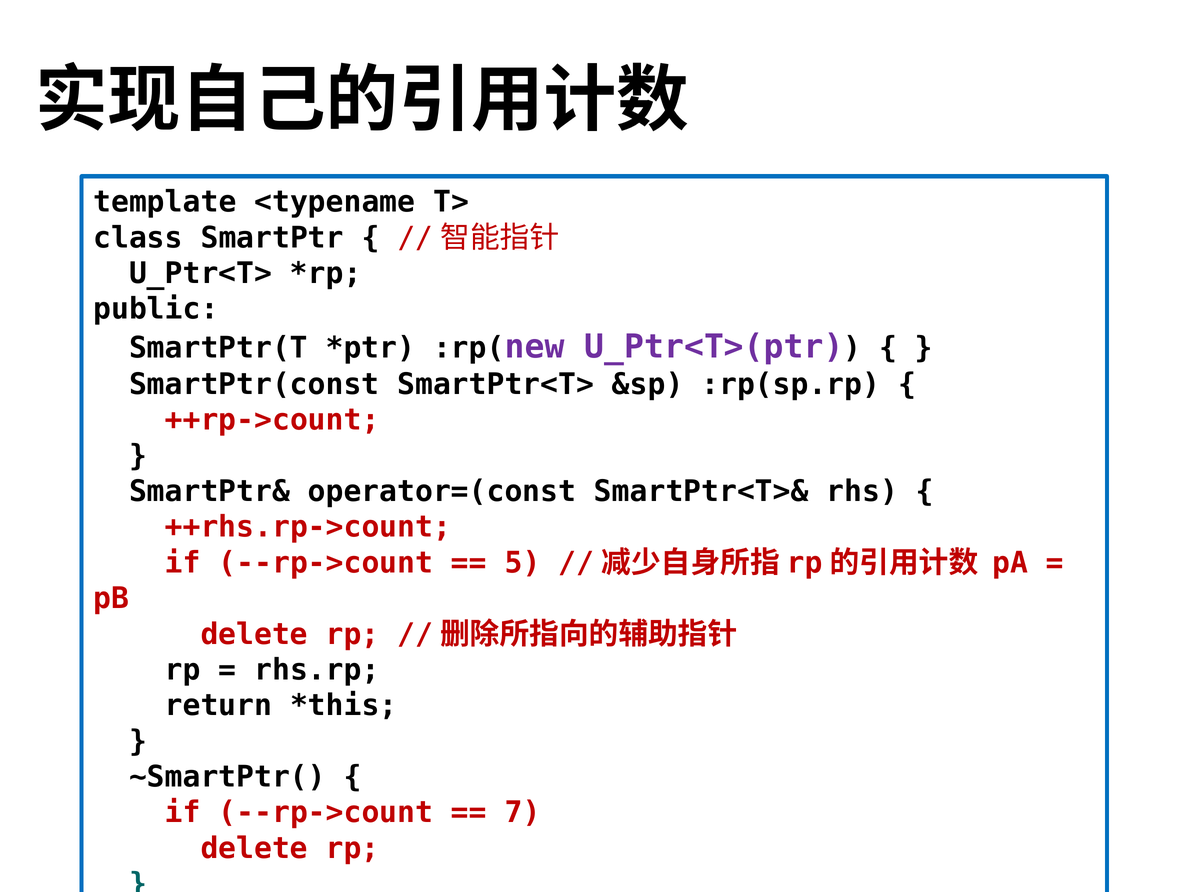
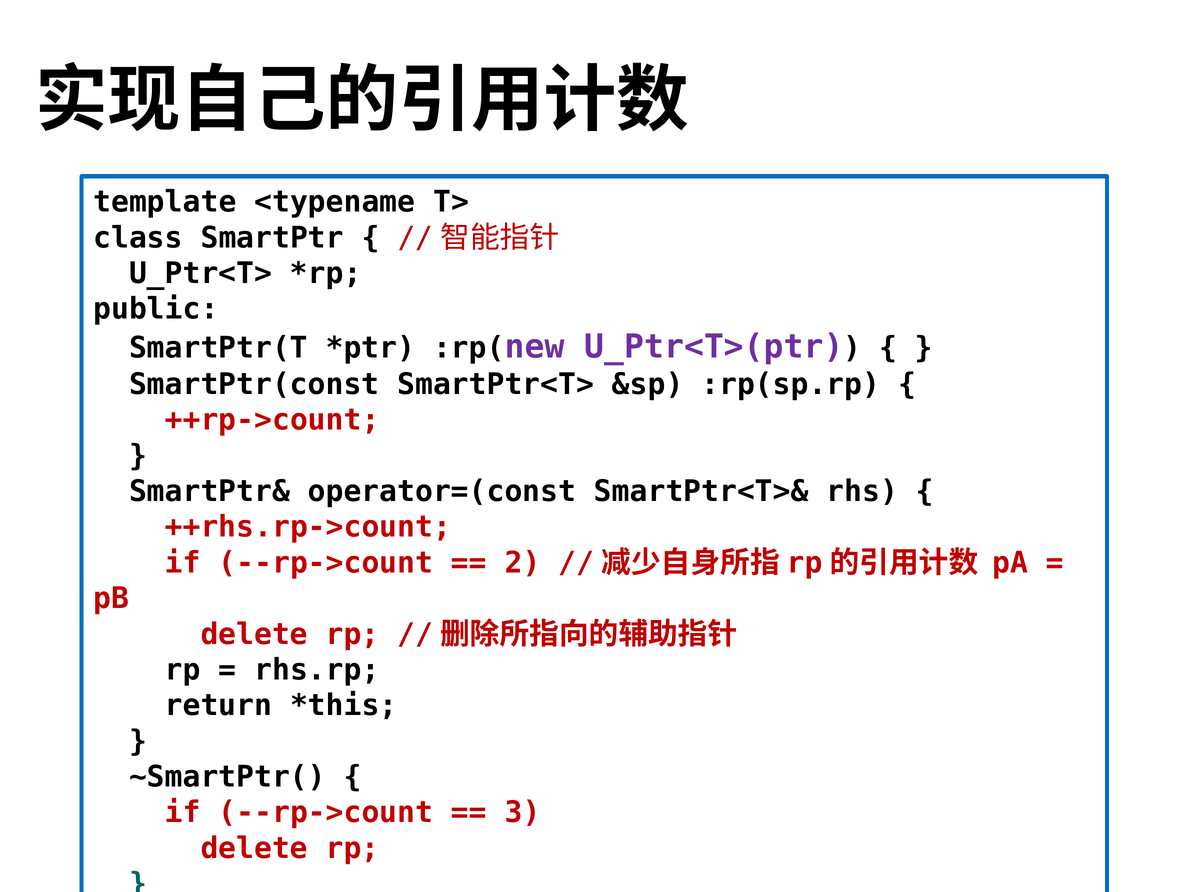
5: 5 -> 2 (523, 563)
7: 7 -> 3 (523, 812)
